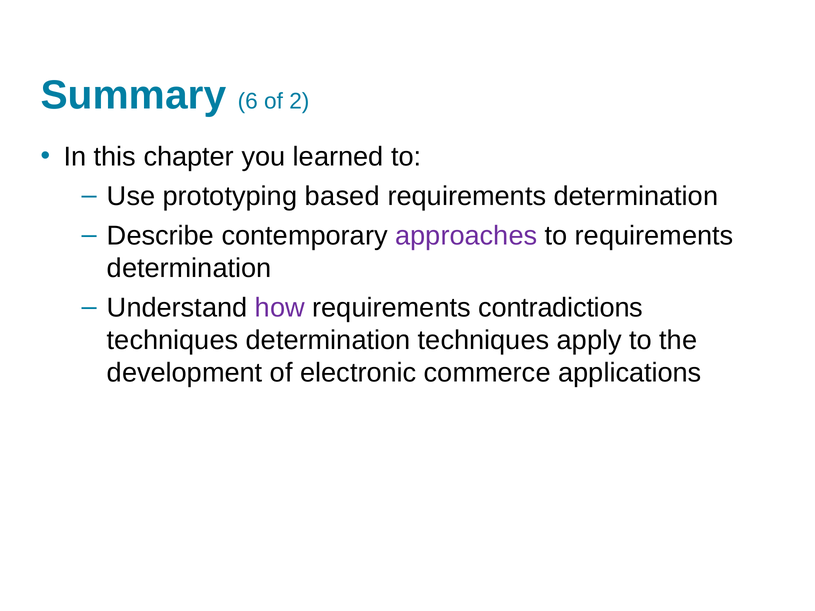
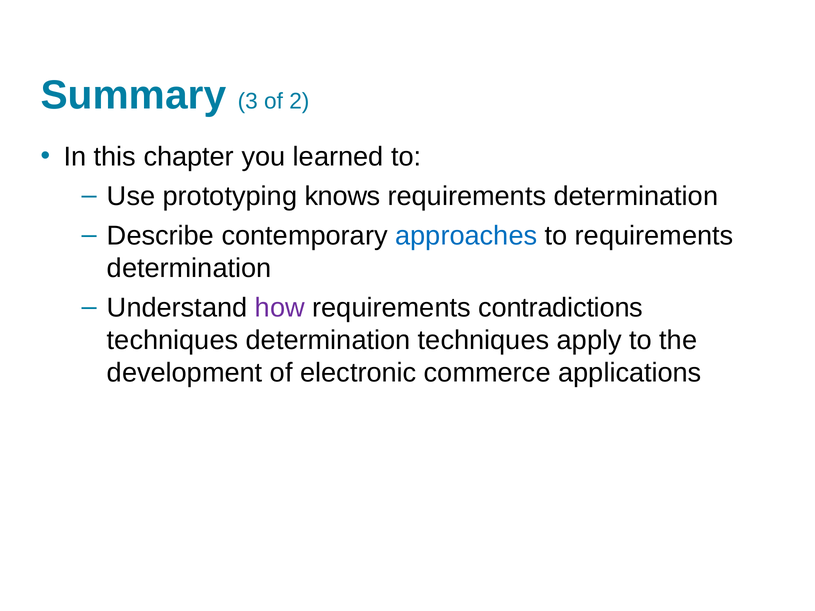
6: 6 -> 3 (248, 101)
based: based -> knows (343, 196)
approaches colour: purple -> blue (466, 236)
